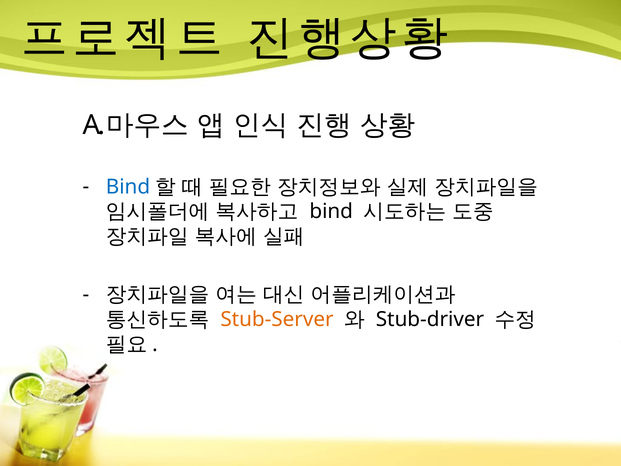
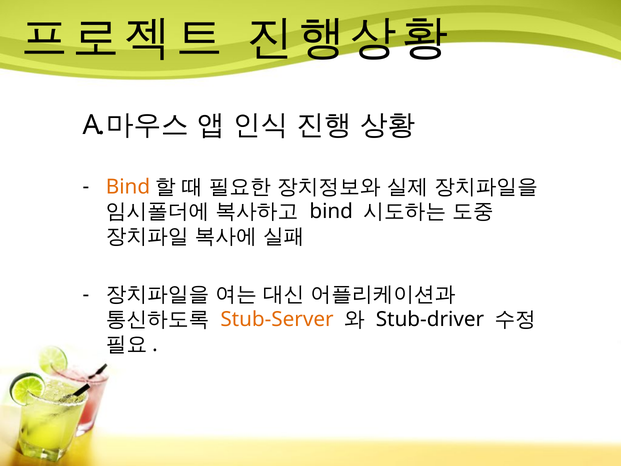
Bind colour: blue -> orange (128, 187)
